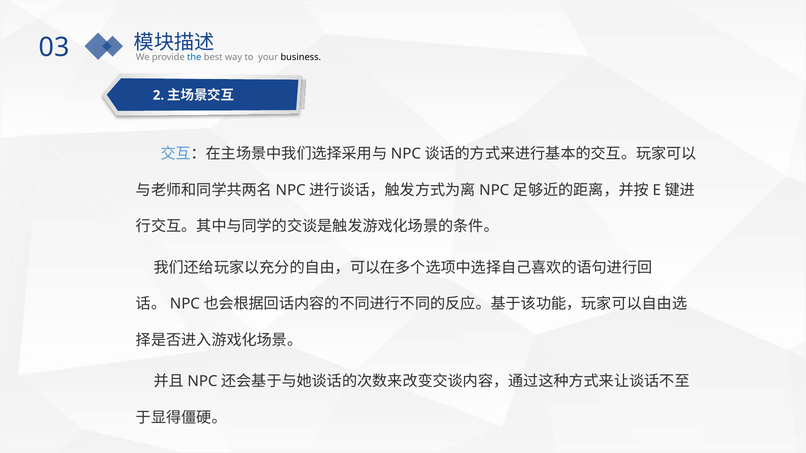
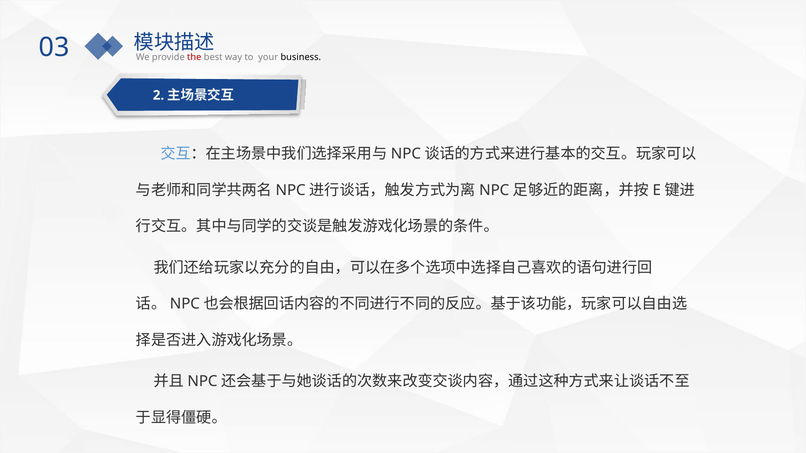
the colour: blue -> red (194, 57)
